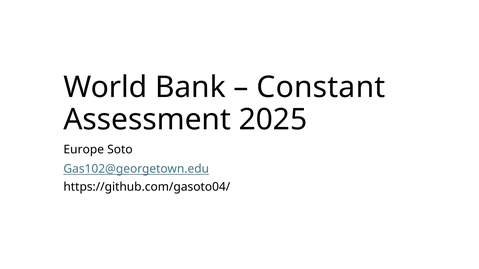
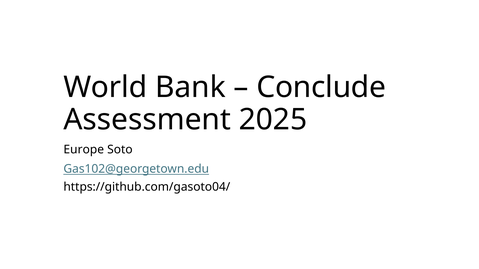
Constant: Constant -> Conclude (321, 87)
